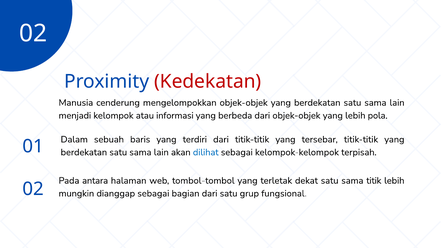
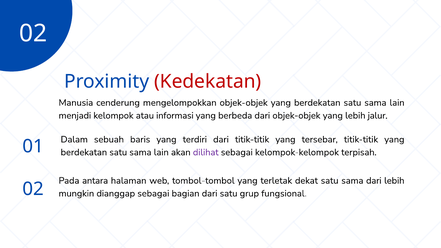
pola: pola -> jalur (378, 116)
dilihat colour: blue -> purple (206, 152)
sama titik: titik -> dari (374, 181)
